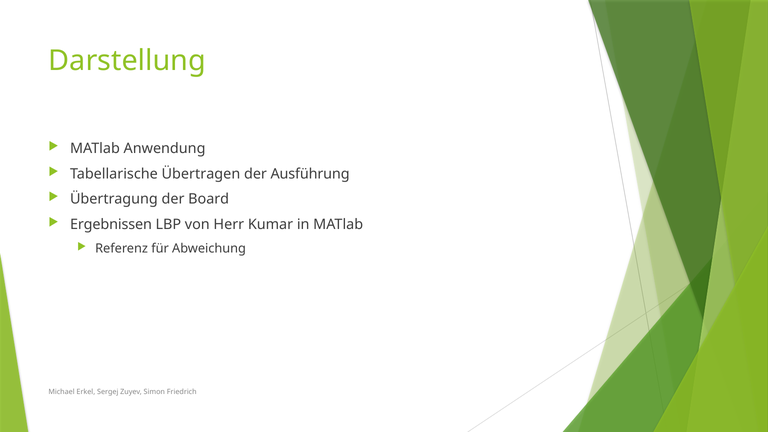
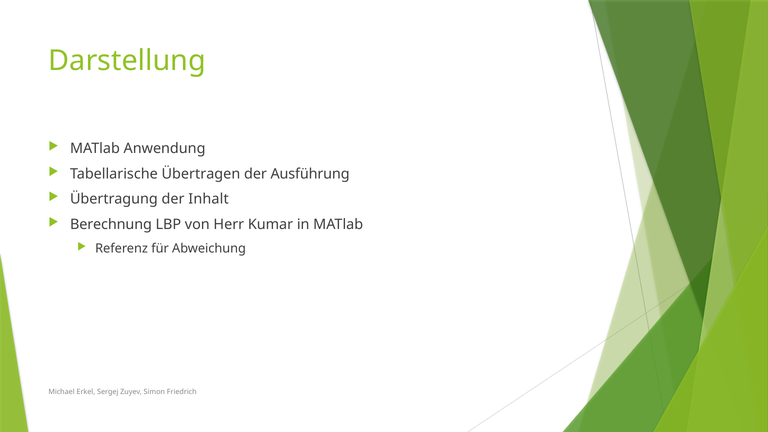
Board: Board -> Inhalt (209, 199)
Ergebnissen: Ergebnissen -> Berechnung (111, 224)
